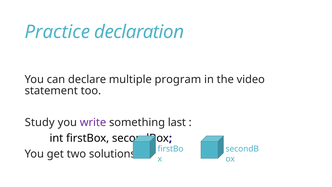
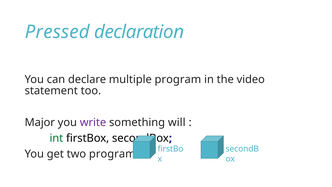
Practice: Practice -> Pressed (57, 32)
Study: Study -> Major (40, 122)
last: last -> will (177, 122)
int colour: black -> green (56, 138)
two solutions: solutions -> program (112, 154)
